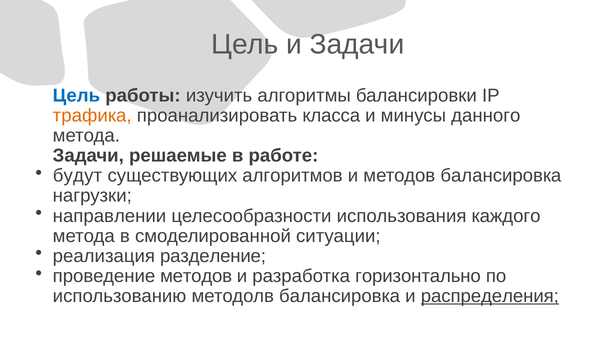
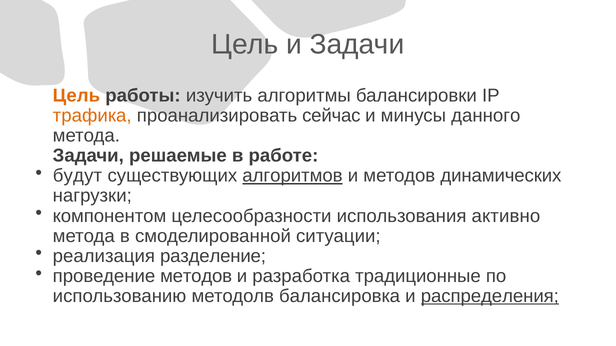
Цель colour: blue -> orange (76, 96)
класса: класса -> сейчас (331, 116)
алгоритмов underline: none -> present (292, 176)
методов балансировка: балансировка -> динамических (501, 176)
направлении: направлении -> компонентом (110, 216)
каждого: каждого -> активно (506, 216)
горизонтально: горизонтально -> традиционные (418, 277)
